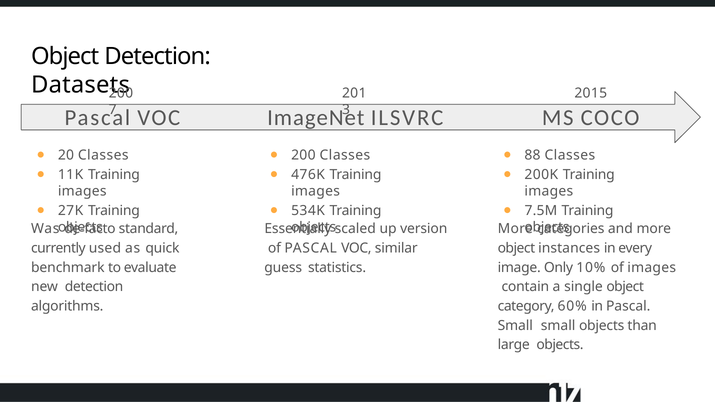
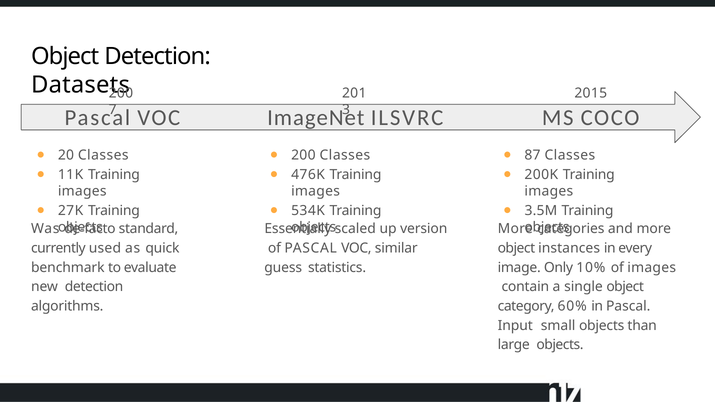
88: 88 -> 87 (532, 155)
7.5M: 7.5M -> 3.5M (541, 211)
Small: Small -> Input (515, 326)
